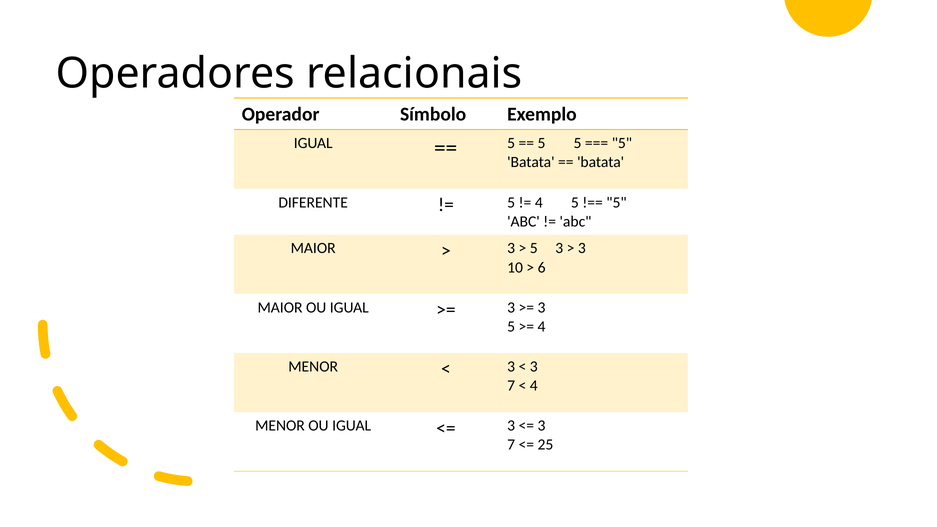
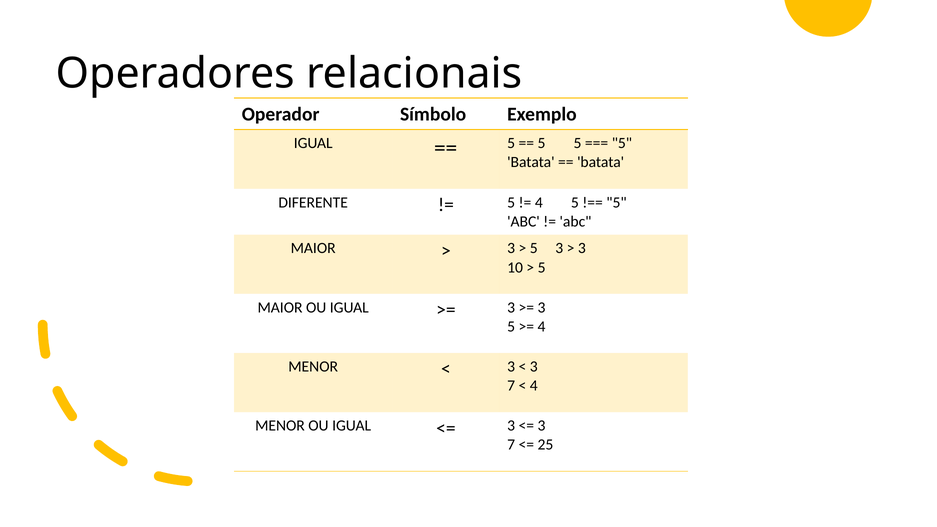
6: 6 -> 5 (542, 267)
